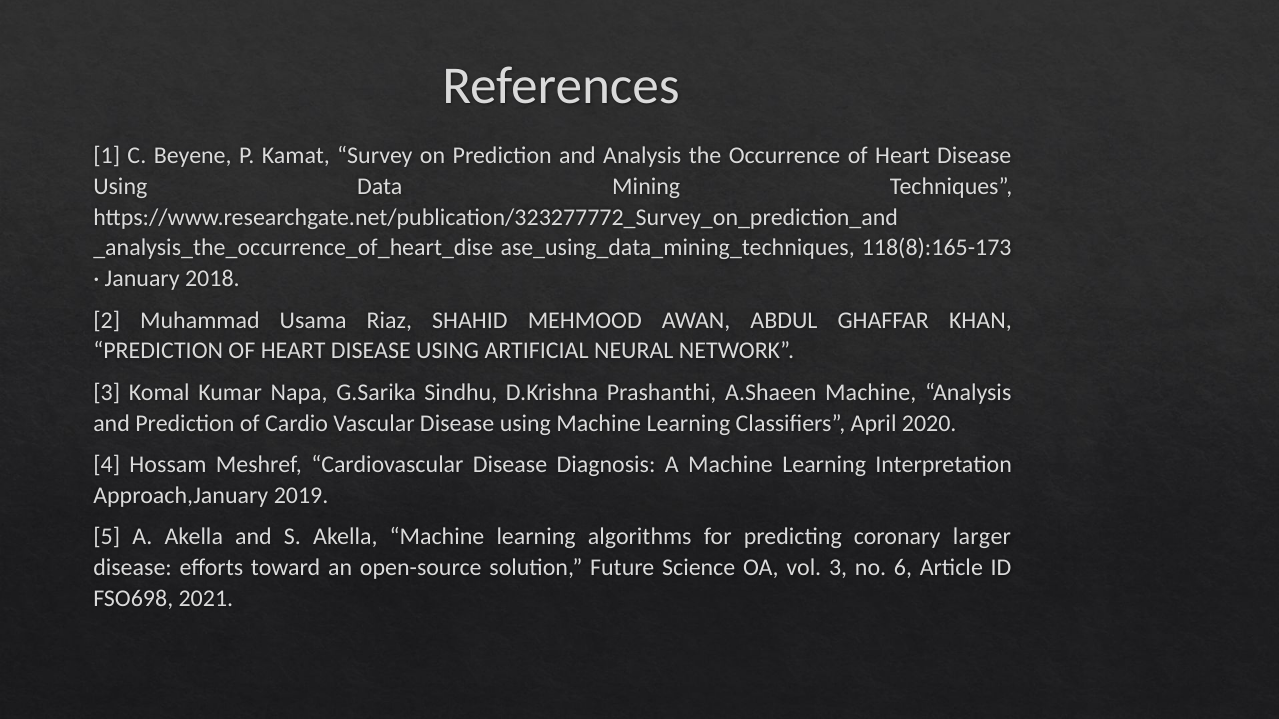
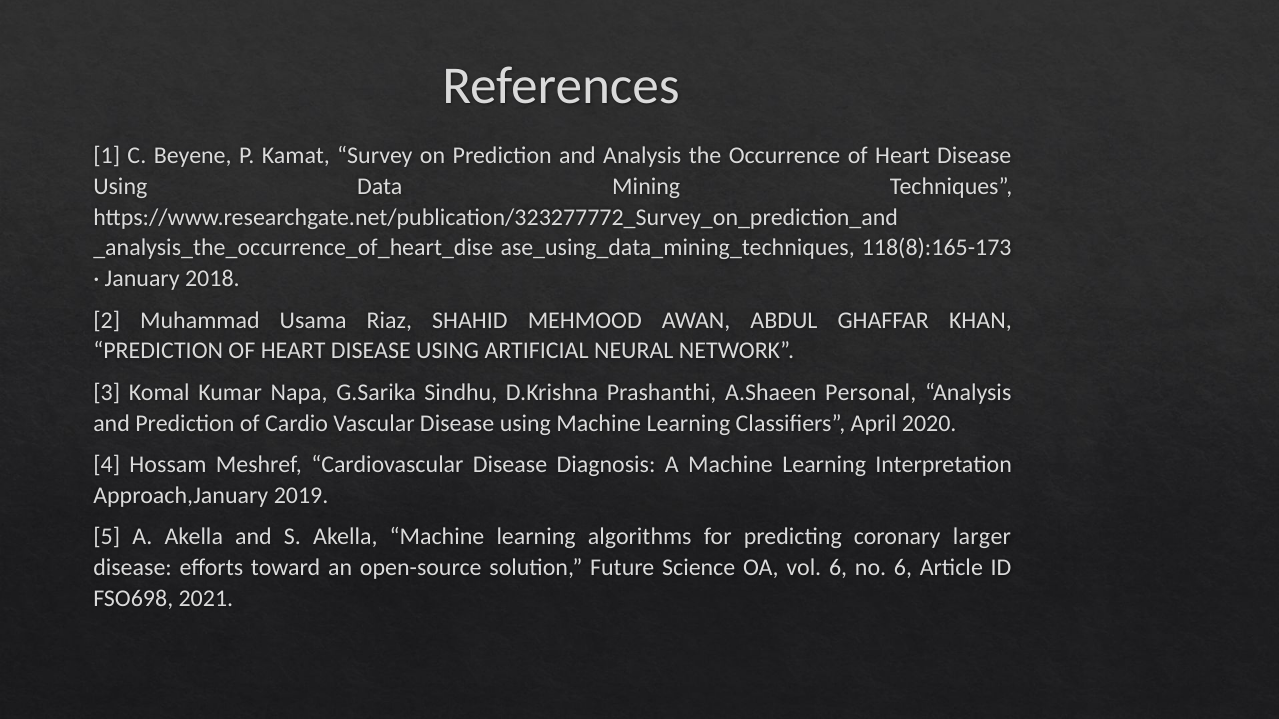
A.Shaeen Machine: Machine -> Personal (871, 393)
vol 3: 3 -> 6 (838, 568)
